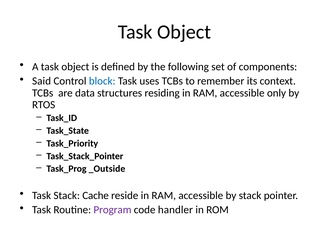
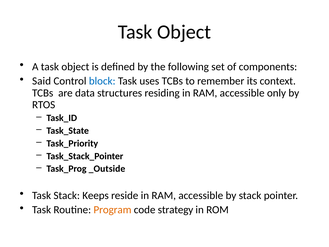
Cache: Cache -> Keeps (96, 195)
Program colour: purple -> orange (112, 210)
handler: handler -> strategy (176, 210)
